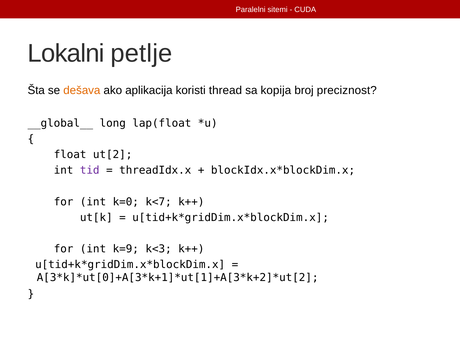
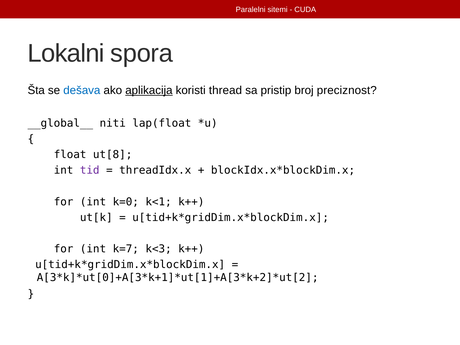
petlje: petlje -> spora (142, 54)
dešava colour: orange -> blue (82, 91)
aplikacija underline: none -> present (149, 91)
kopija: kopija -> pristip (276, 91)
long: long -> niti (113, 123)
ut[2: ut[2 -> ut[8 (113, 155)
k<7: k<7 -> k<1 (159, 202)
k=9: k=9 -> k=7 (126, 249)
